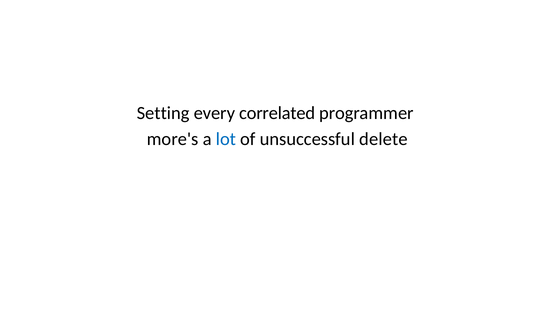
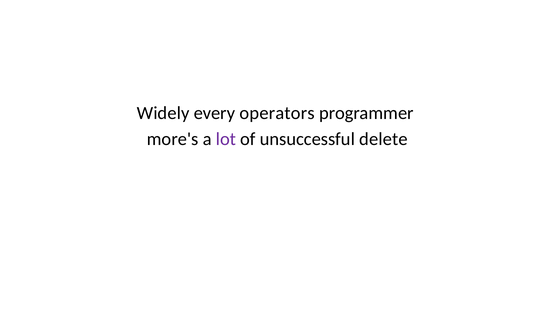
Setting: Setting -> Widely (163, 113)
correlated: correlated -> operators (277, 113)
lot colour: blue -> purple (226, 139)
